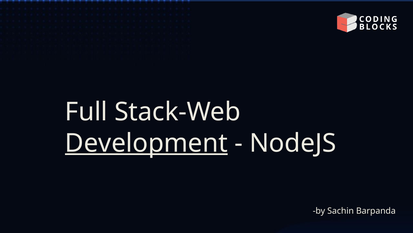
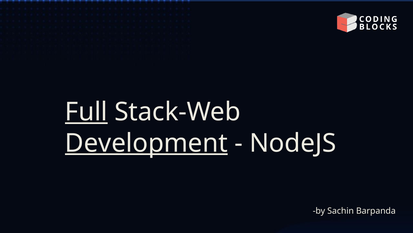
Full underline: none -> present (86, 112)
